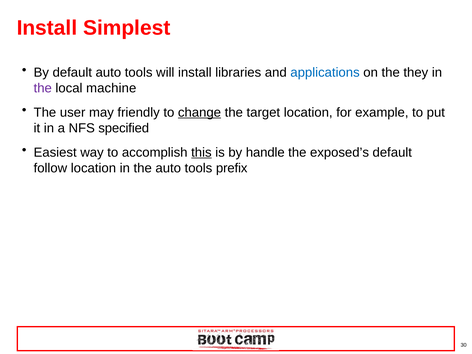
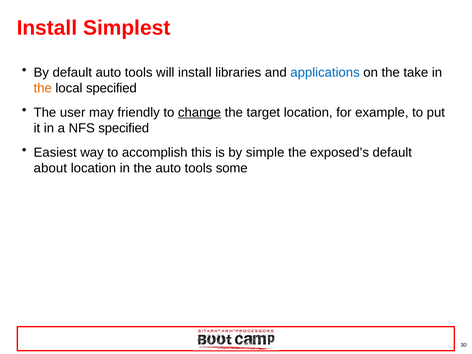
they: they -> take (416, 72)
the colour: purple -> orange (43, 88)
local machine: machine -> specified (111, 88)
this underline: present -> none (201, 152)
handle: handle -> simple (265, 152)
follow: follow -> about (50, 168)
prefix: prefix -> some (232, 168)
